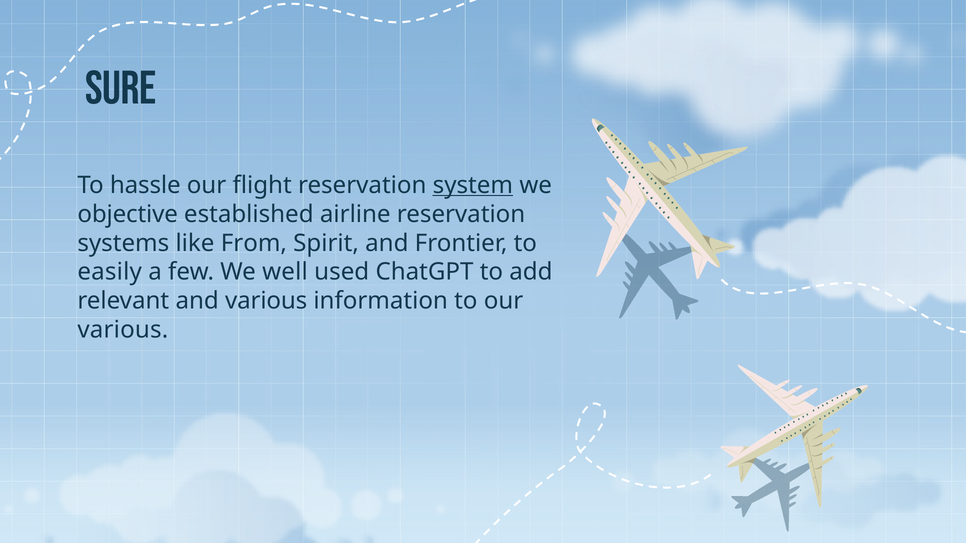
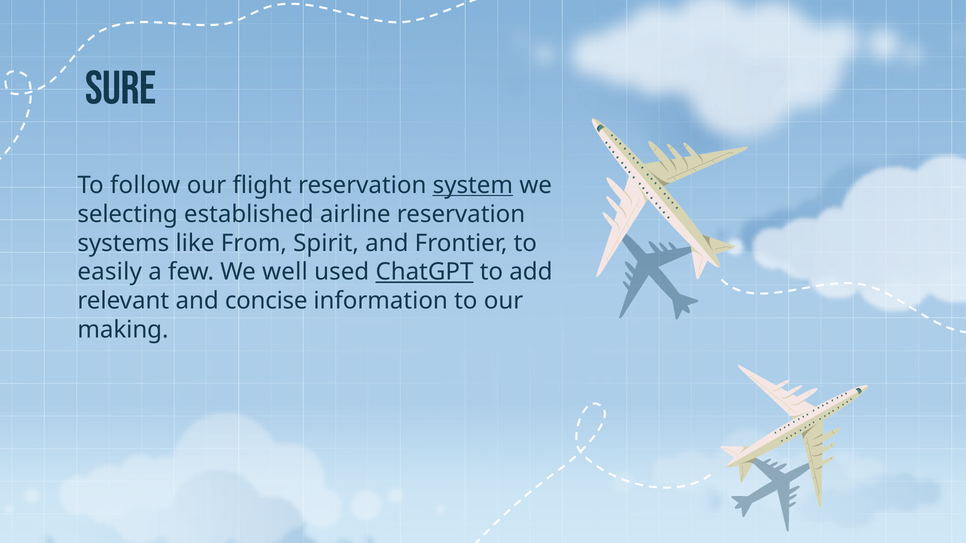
hassle: hassle -> follow (145, 185)
objective: objective -> selecting (128, 214)
ChatGPT underline: none -> present (424, 272)
and various: various -> concise (266, 301)
various: various -> making (123, 330)
